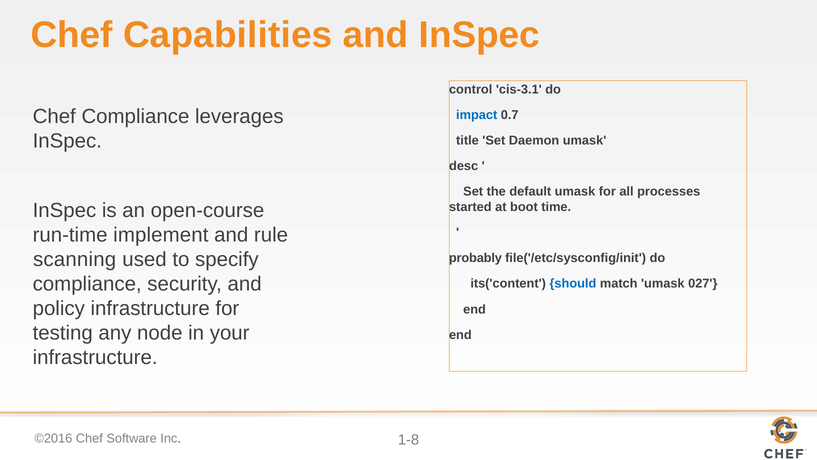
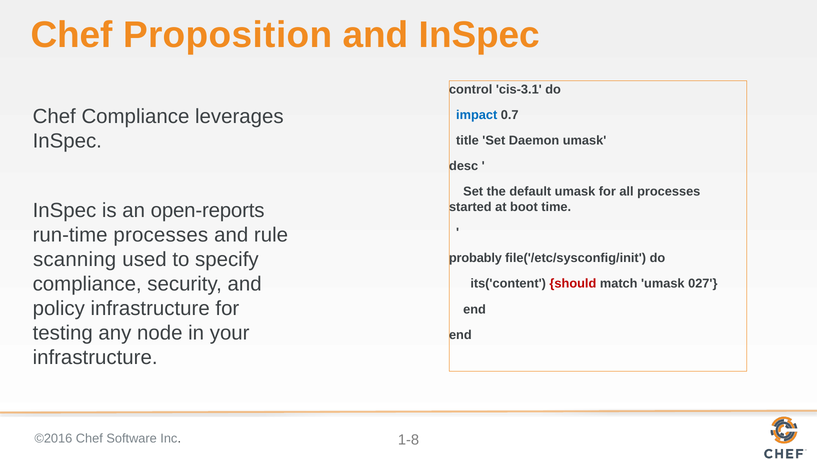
Capabilities: Capabilities -> Proposition (228, 35)
open-course: open-course -> open-reports (208, 210)
run-time implement: implement -> processes (161, 235)
should colour: blue -> red (573, 283)
